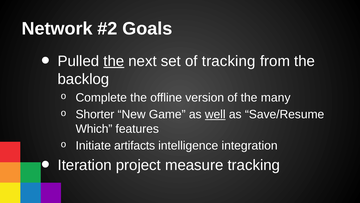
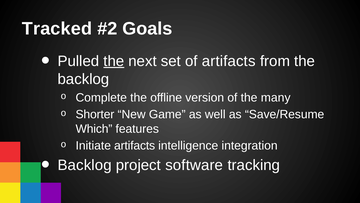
Network: Network -> Tracked (57, 29)
of tracking: tracking -> artifacts (229, 61)
well underline: present -> none (215, 114)
Iteration: Iteration -> Backlog (85, 165)
measure: measure -> software (194, 165)
